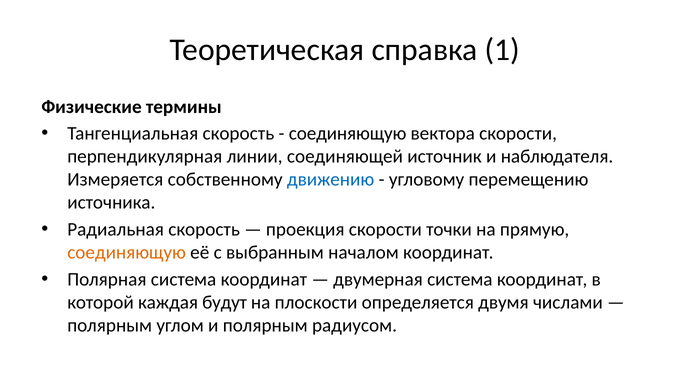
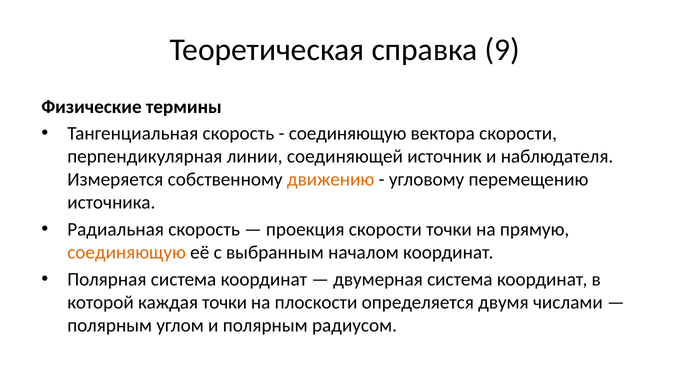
1: 1 -> 9 (502, 50)
движению colour: blue -> orange (331, 180)
каждая будут: будут -> точки (225, 302)
